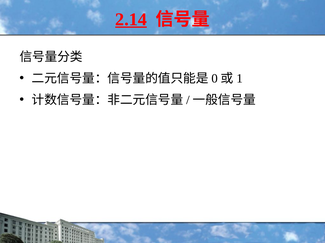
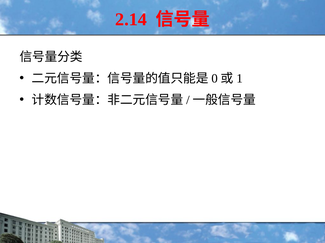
2.14 underline: present -> none (131, 19)
